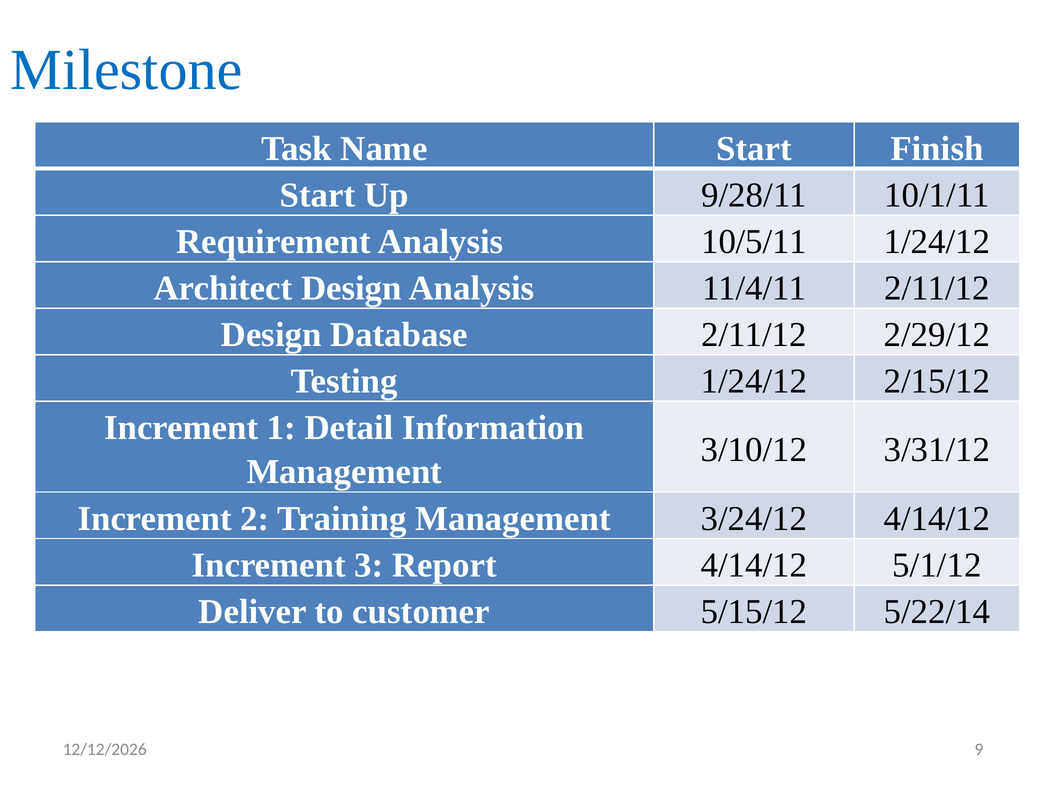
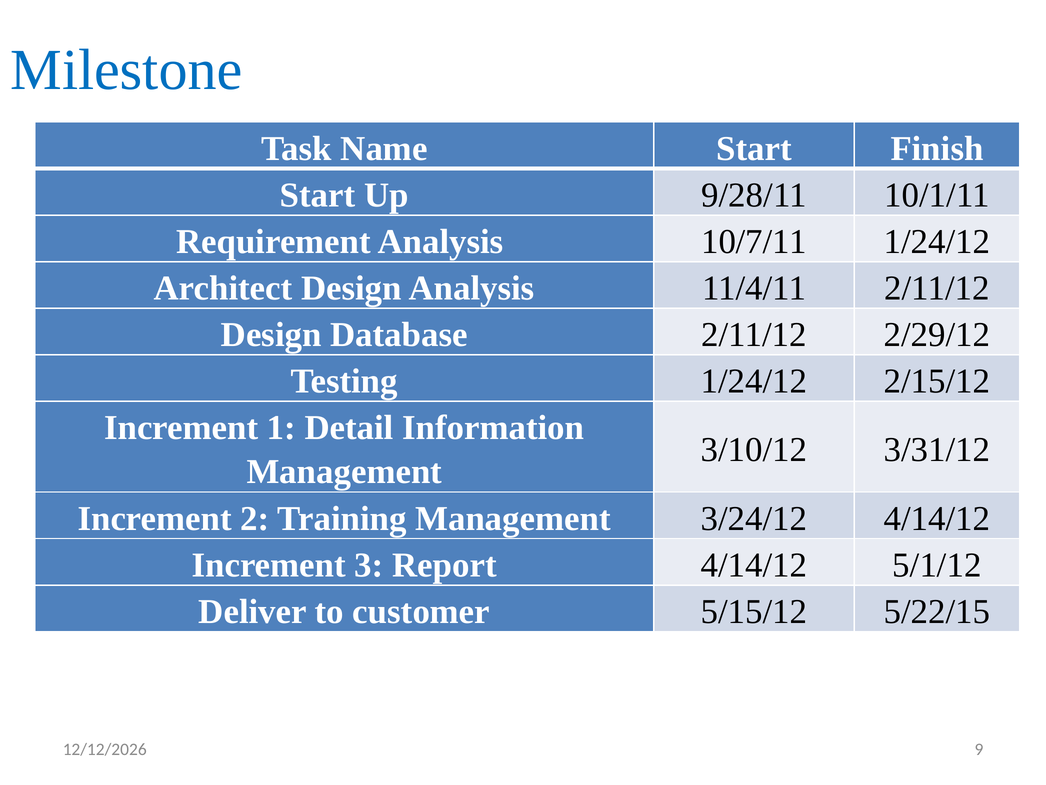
10/5/11: 10/5/11 -> 10/7/11 (754, 241)
5/22/14: 5/22/14 -> 5/22/15 (937, 611)
